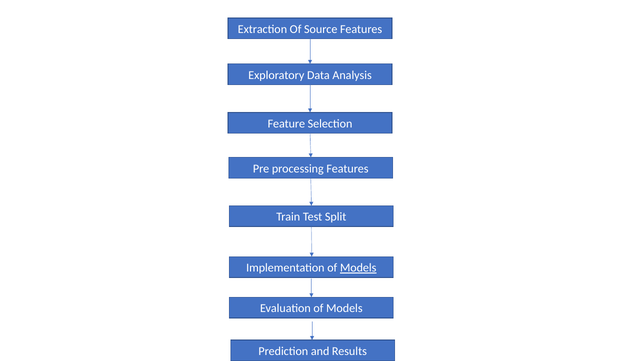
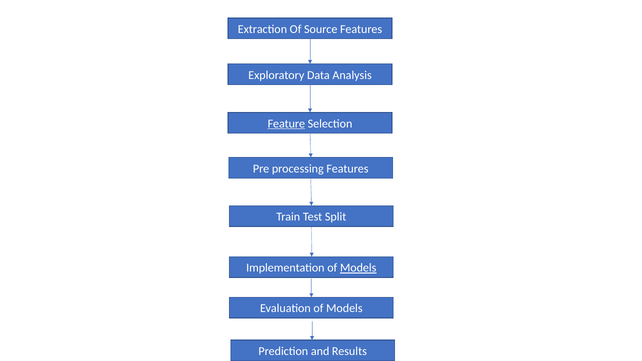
Feature underline: none -> present (286, 124)
